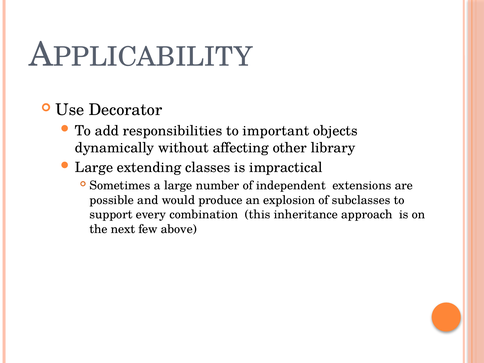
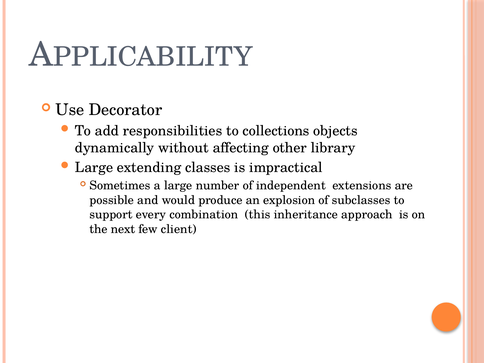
important: important -> collections (276, 131)
above: above -> client (179, 229)
